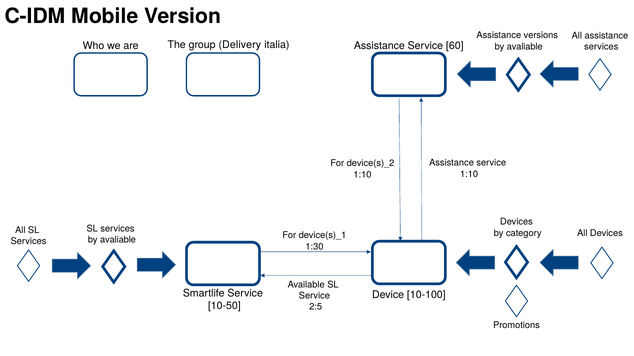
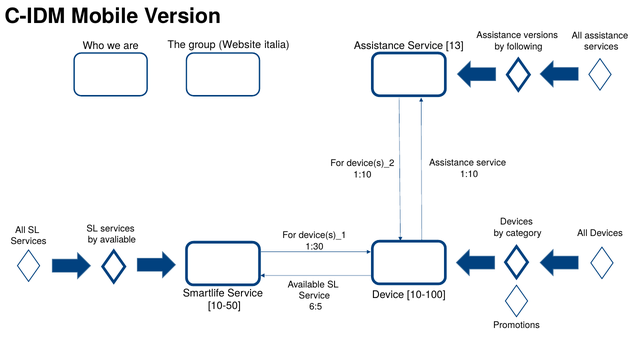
Delivery: Delivery -> Website (240, 45)
60: 60 -> 13 (455, 46)
avaliable: avaliable -> following (525, 47)
2:5: 2:5 -> 6:5 (316, 307)
